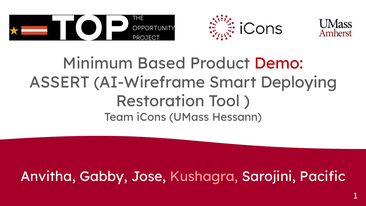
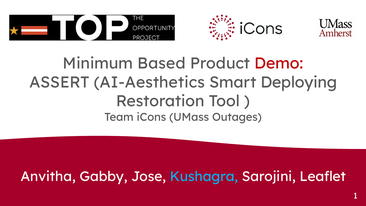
AI-Wireframe: AI-Wireframe -> AI-Aesthetics (149, 82)
Hessann: Hessann -> Outages (237, 117)
Kushagra colour: pink -> light blue (204, 176)
Pacific: Pacific -> Leaflet (323, 176)
